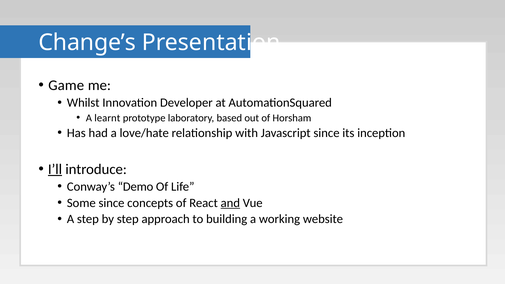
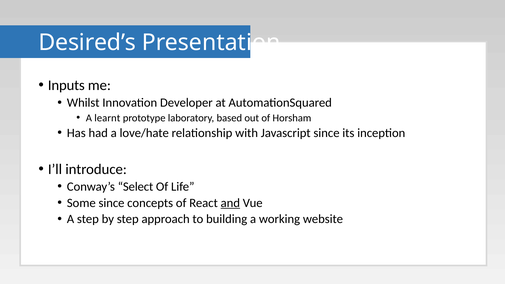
Change’s: Change’s -> Desired’s (87, 42)
Game: Game -> Inputs (66, 85)
I’ll underline: present -> none (55, 169)
Demo: Demo -> Select (136, 187)
